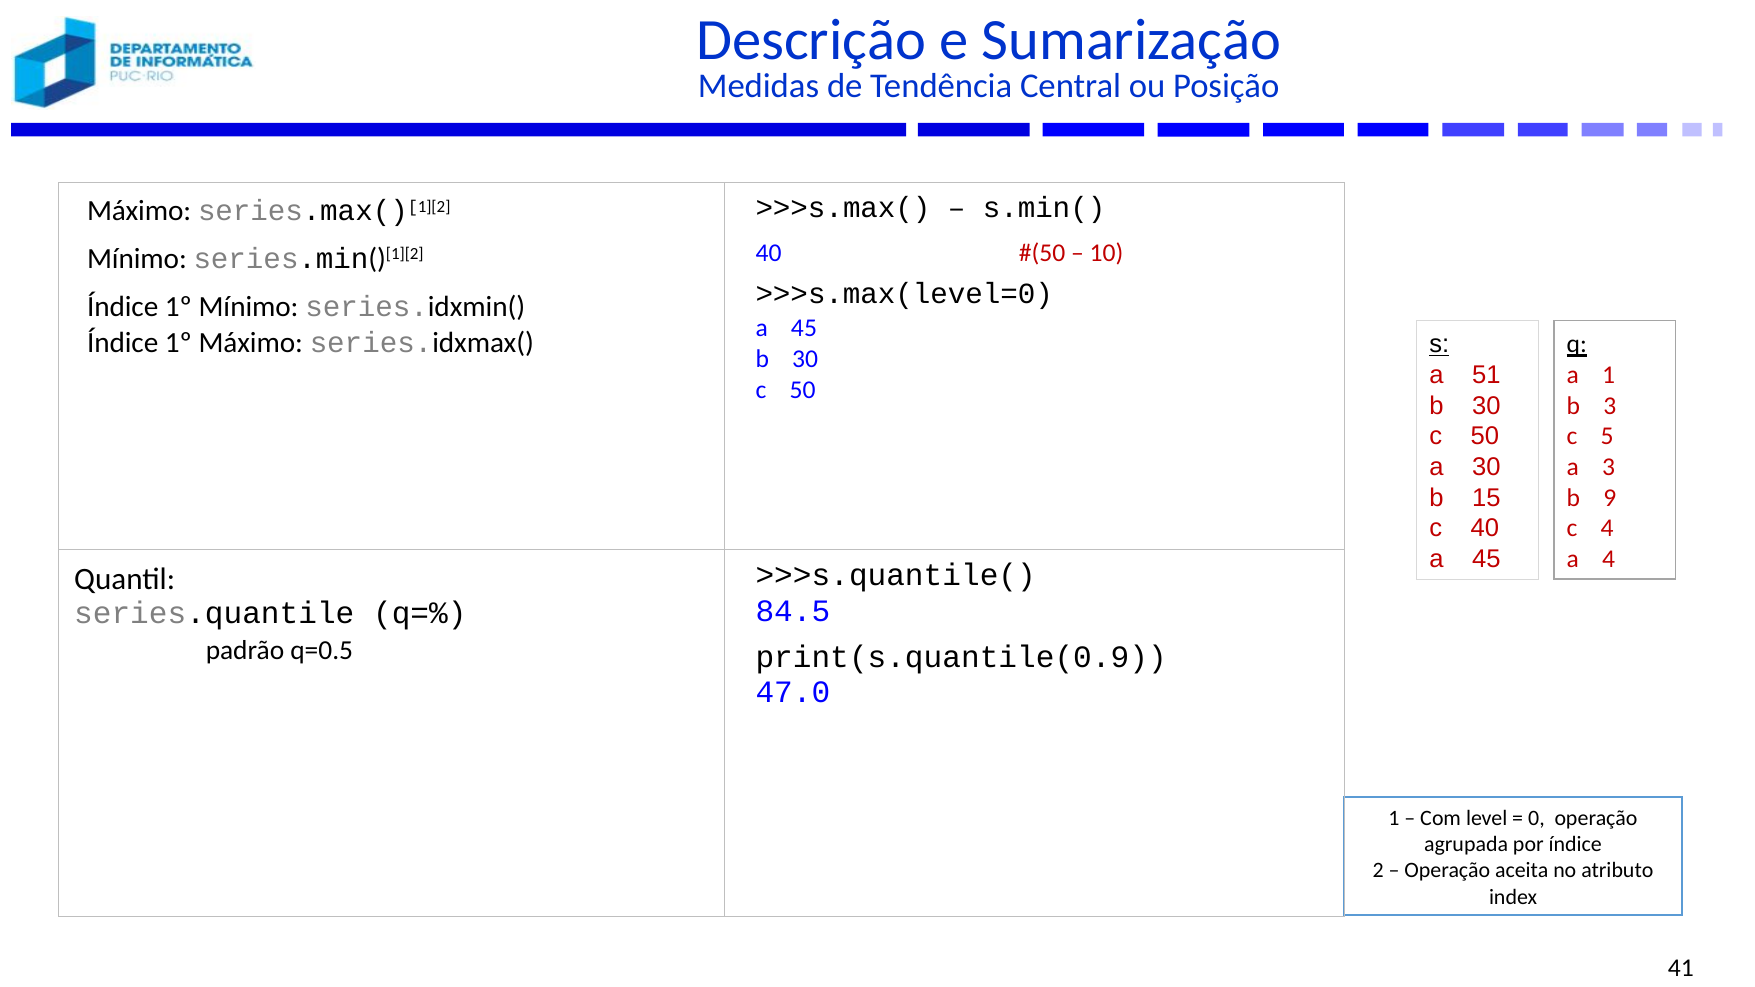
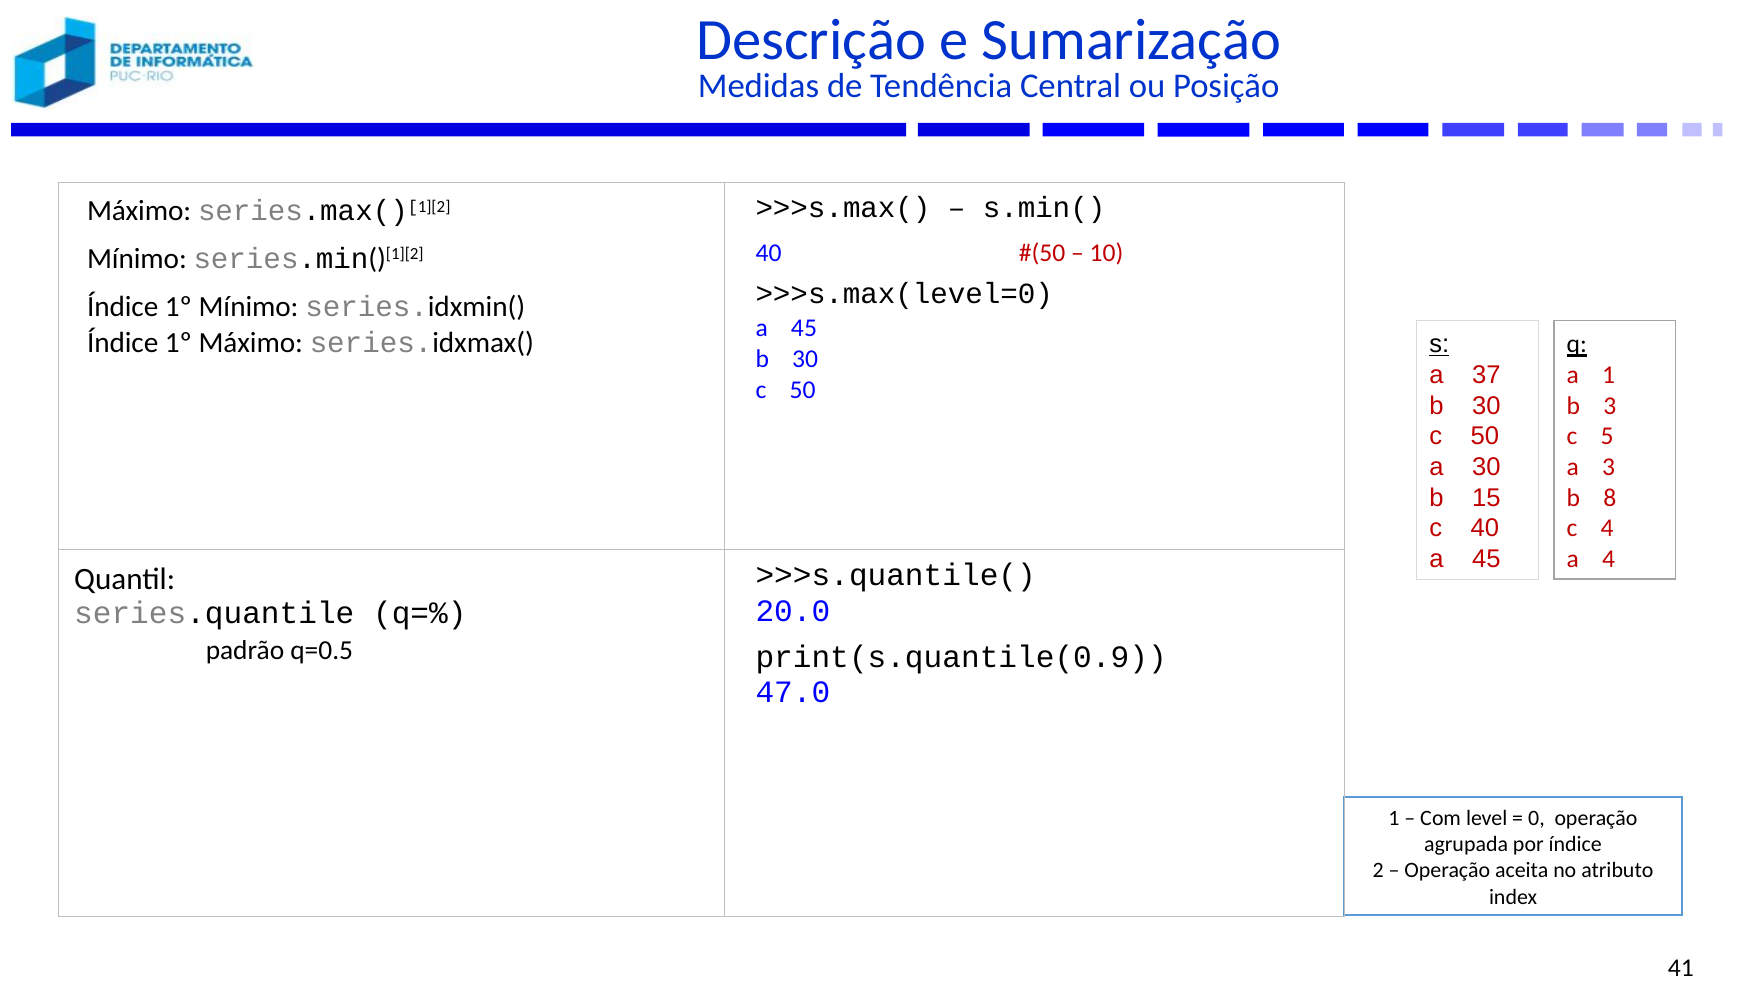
51: 51 -> 37 (1486, 375)
9: 9 -> 8 (1610, 498)
84.5: 84.5 -> 20.0 (793, 611)
